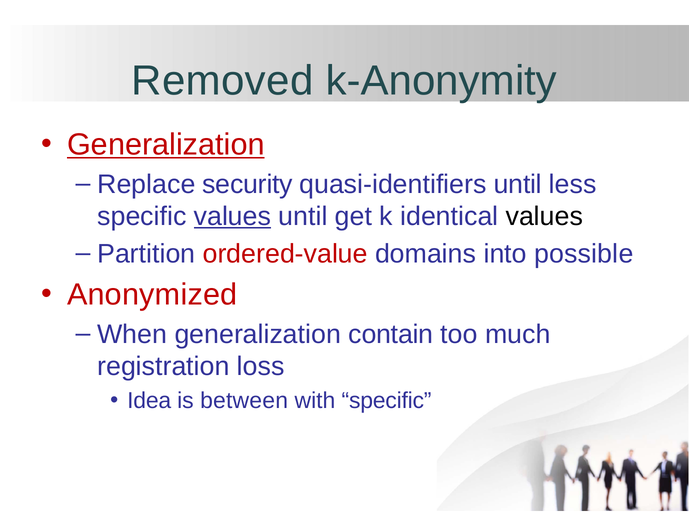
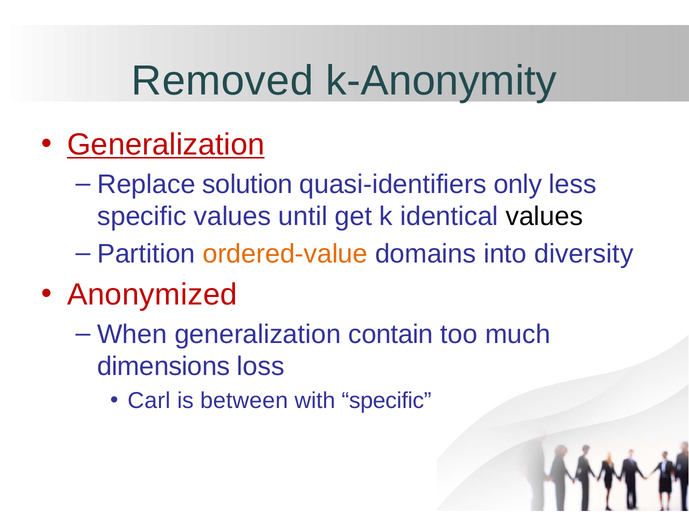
security: security -> solution (248, 184)
quasi-identifiers until: until -> only (518, 184)
values underline: present -> none (232, 216)
ordered-value colour: red -> orange (285, 254)
possible: possible -> diversity (584, 254)
registration: registration -> dimensions (164, 366)
Idea: Idea -> Carl (149, 401)
